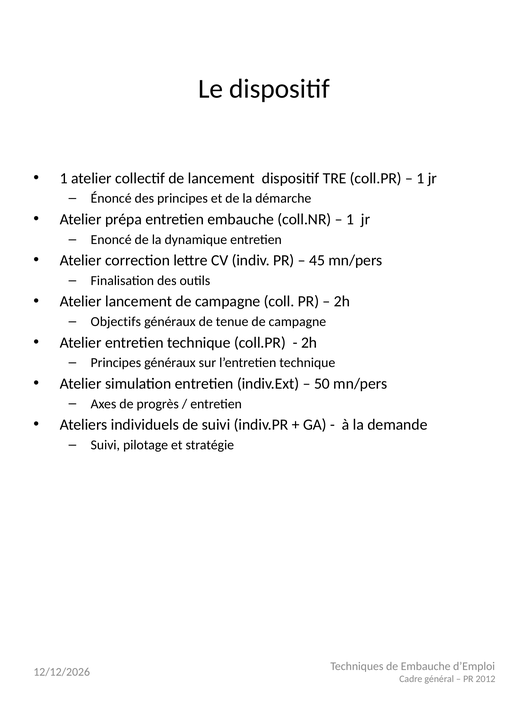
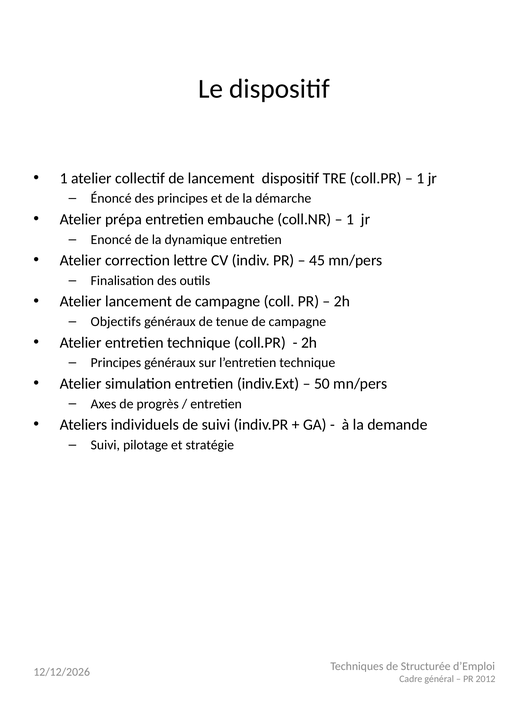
de Embauche: Embauche -> Structurée (426, 666)
